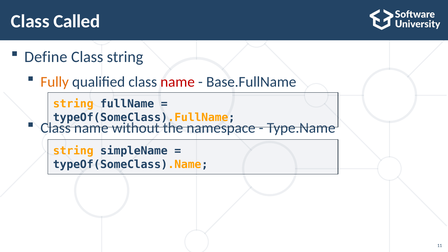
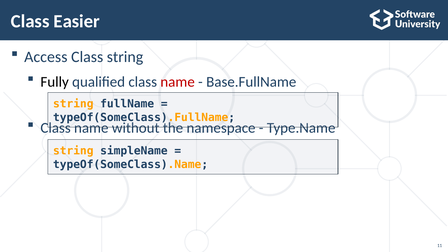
Called: Called -> Easier (77, 21)
Define: Define -> Access (46, 57)
Fully colour: orange -> black (55, 82)
